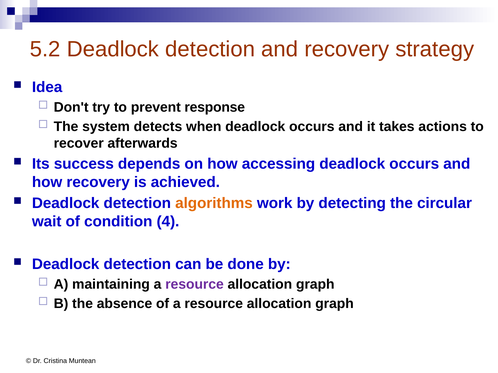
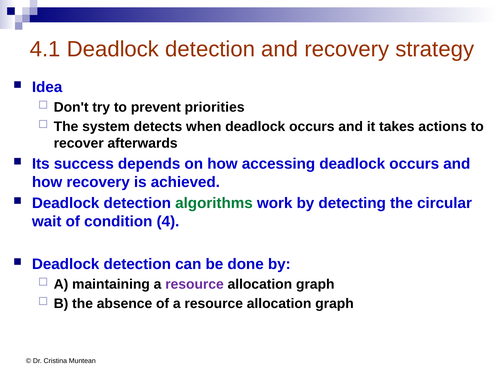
5.2: 5.2 -> 4.1 (45, 49)
response: response -> priorities (215, 107)
algorithms colour: orange -> green (214, 204)
